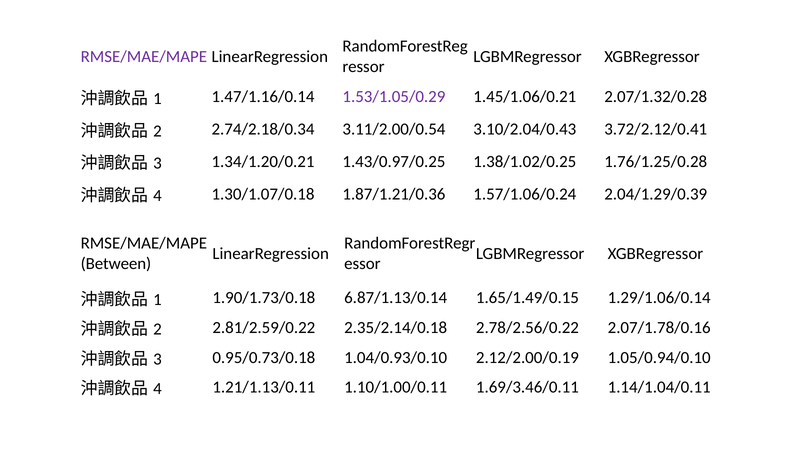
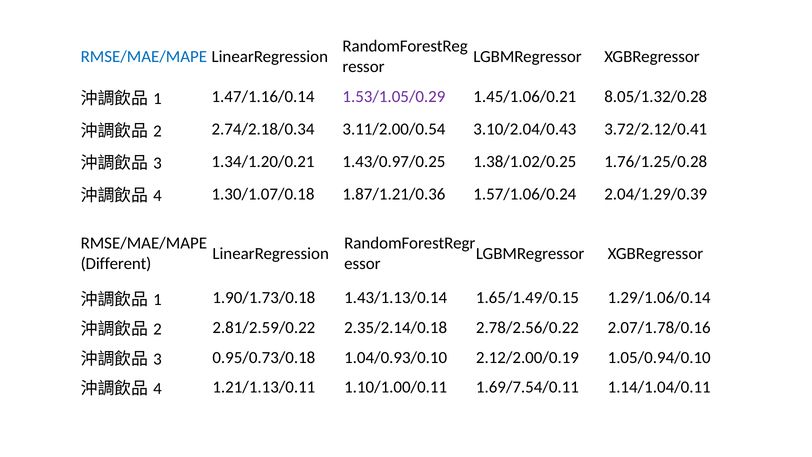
RMSE/MAE/MAPE colour: purple -> blue (144, 56)
2.07/1.32/0.28: 2.07/1.32/0.28 -> 8.05/1.32/0.28 (656, 97)
Between: Between -> Different (116, 264)
6.87/1.13/0.14: 6.87/1.13/0.14 -> 1.43/1.13/0.14 (396, 298)
1.69/3.46/0.11: 1.69/3.46/0.11 -> 1.69/7.54/0.11 (527, 387)
